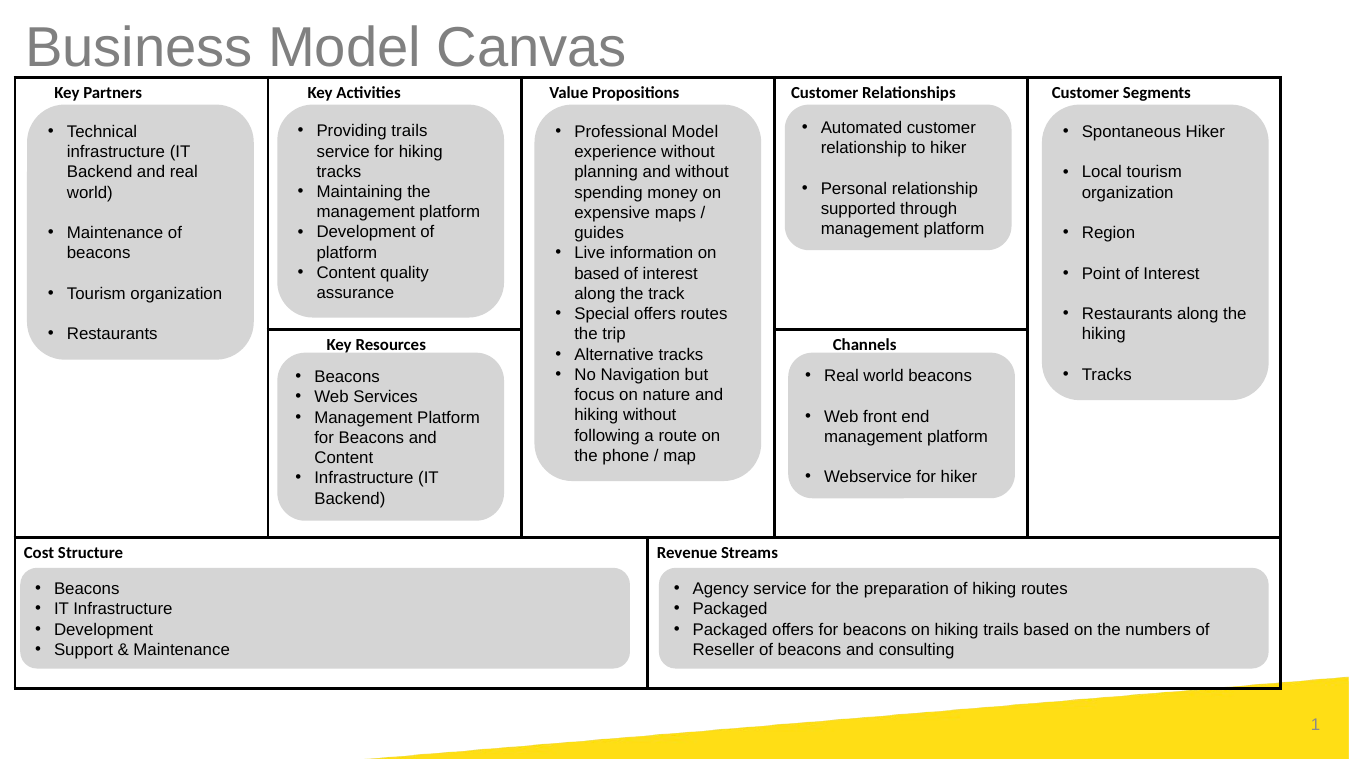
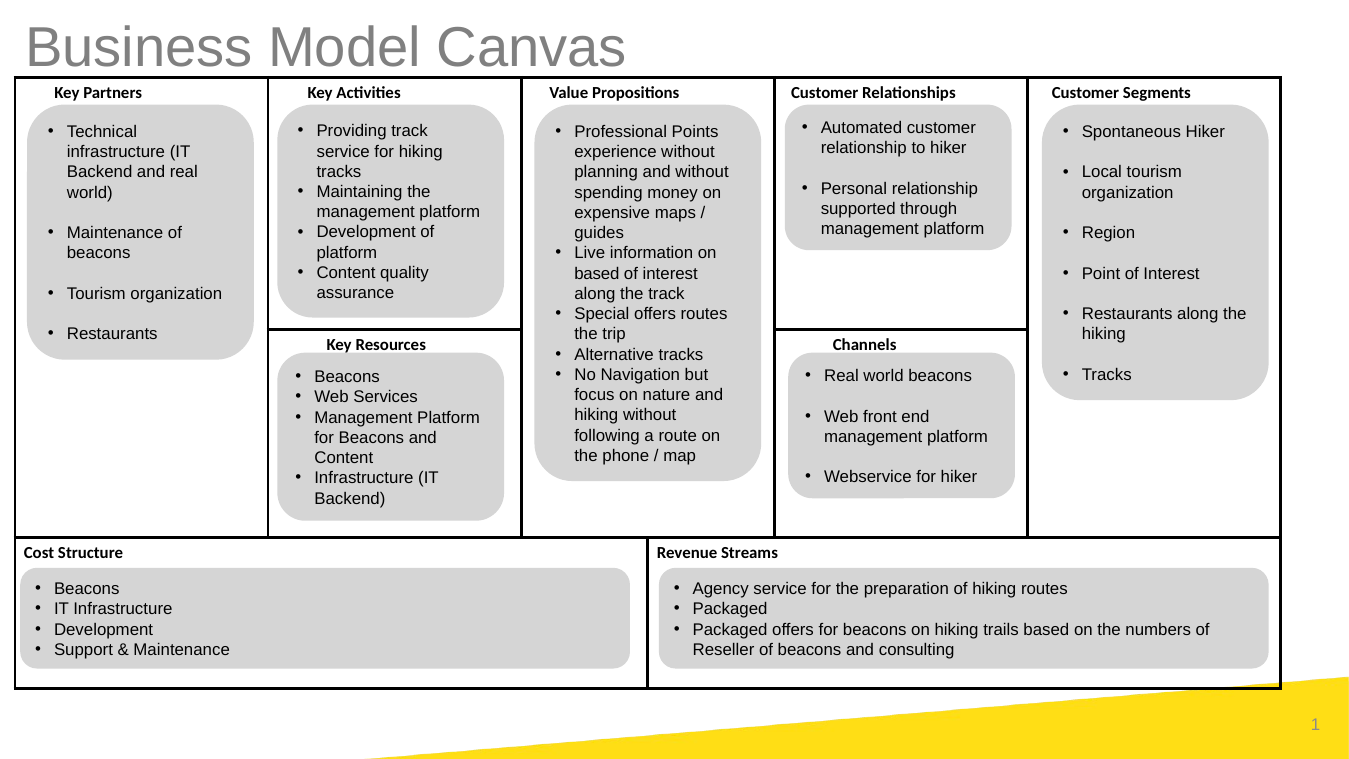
Providing trails: trails -> track (410, 131)
Professional Model: Model -> Points (695, 132)
